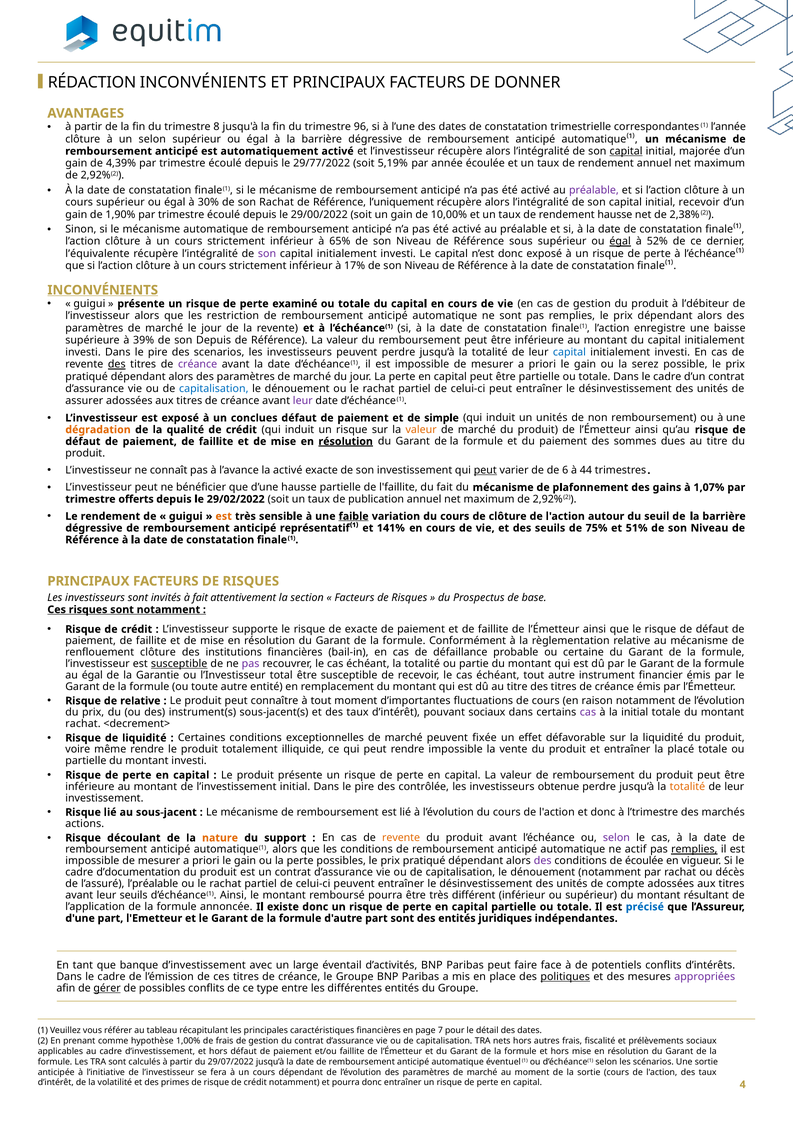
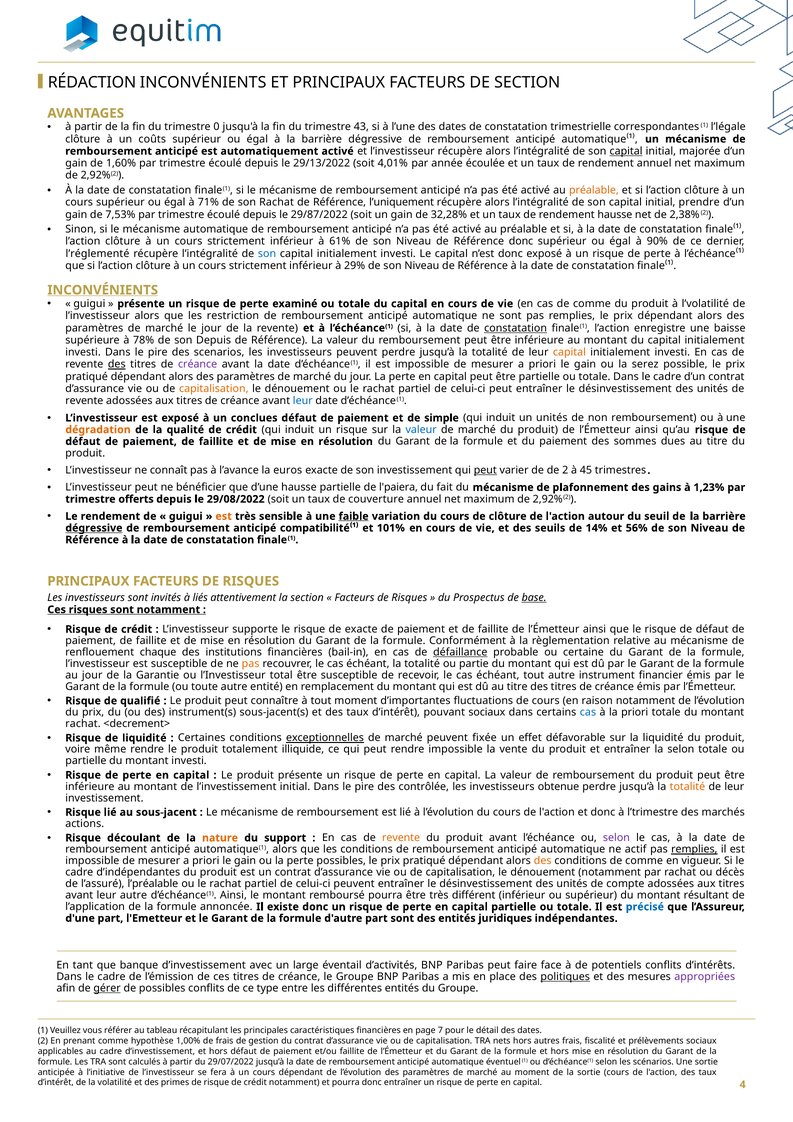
DE DONNER: DONNER -> SECTION (527, 82)
8: 8 -> 0 (216, 127)
96: 96 -> 43 (361, 127)
l’année: l’année -> l’légale (728, 127)
un selon: selon -> coûts (152, 139)
4,39%: 4,39% -> 1,60% (121, 163)
29/77/2022: 29/77/2022 -> 29/13/2022 (322, 163)
5,19%: 5,19% -> 4,01% (393, 163)
préalable colour: purple -> orange (594, 190)
30%: 30% -> 71% (208, 202)
initial recevoir: recevoir -> prendre (699, 202)
1,90%: 1,90% -> 7,53% (120, 214)
29/00/2022: 29/00/2022 -> 29/87/2022 (319, 214)
10,00%: 10,00% -> 32,28% (449, 214)
65%: 65% -> 61% (340, 241)
Référence sous: sous -> donc (521, 241)
égal underline: present -> none (620, 241)
52%: 52% -> 90% (657, 241)
l’équivalente: l’équivalente -> l’réglementé (97, 253)
son colour: purple -> blue (267, 253)
17%: 17% -> 29% (355, 266)
cas de gestion: gestion -> comme (592, 304)
l’débiteur: l’débiteur -> l’volatilité (705, 304)
constatation underline: none -> present (516, 328)
39%: 39% -> 78% (144, 340)
capital colour: blue -> orange (569, 352)
capitalisation colour: blue -> orange (214, 388)
assurer: assurer -> revente (84, 401)
leur colour: purple -> blue (303, 401)
valeur colour: orange -> blue (421, 430)
résolution underline: present -> none (346, 441)
la activé: activé -> euros (288, 470)
de 6: 6 -> 2 (565, 470)
44: 44 -> 45 (586, 470)
l'faillite: l'faillite -> l'paiera (398, 487)
1,07%: 1,07% -> 1,23% (709, 487)
29/02/2022: 29/02/2022 -> 29/08/2022 (236, 499)
publication: publication -> couverture (376, 499)
dégressive underline: none -> present (94, 528)
représentatif⁽¹⁾: représentatif⁽¹⁾ -> compatibilité⁽¹⁾ (319, 528)
141%: 141% -> 101% (391, 528)
75%: 75% -> 14% (597, 528)
51%: 51% -> 56% (637, 528)
à fait: fait -> liés (200, 597)
base underline: none -> present (534, 597)
renflouement clôture: clôture -> chaque (158, 652)
défaillance underline: none -> present (460, 652)
susceptible underline: present -> none (179, 663)
pas colour: purple -> orange (251, 663)
au égal: égal -> jour (92, 675)
de relative: relative -> qualifié (140, 701)
cas colour: purple -> blue (588, 712)
la initial: initial -> priori (635, 712)
exceptionnelles underline: none -> present (325, 738)
la placé: placé -> selon (681, 749)
des colour: purple -> orange (543, 861)
conditions de écoulée: écoulée -> comme (644, 861)
d’documentation: d’documentation -> d’indépendantes (138, 872)
leur seuils: seuils -> autre (133, 895)
